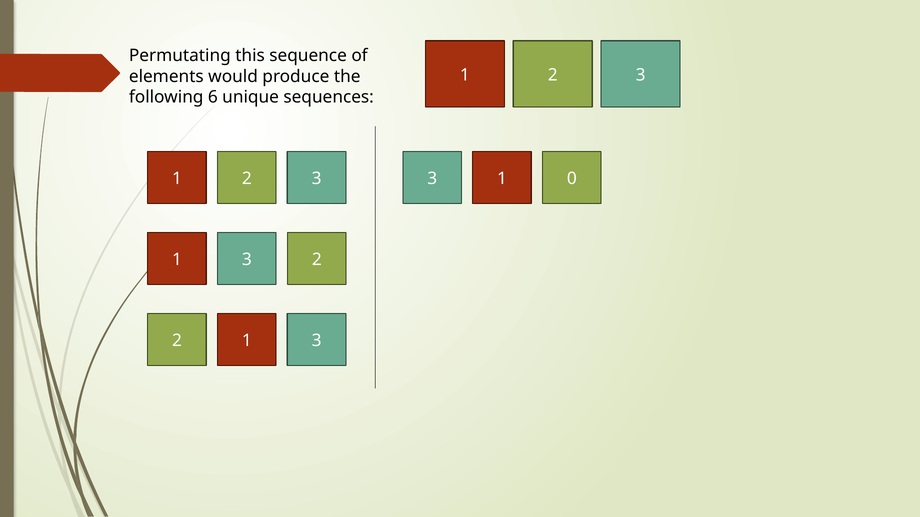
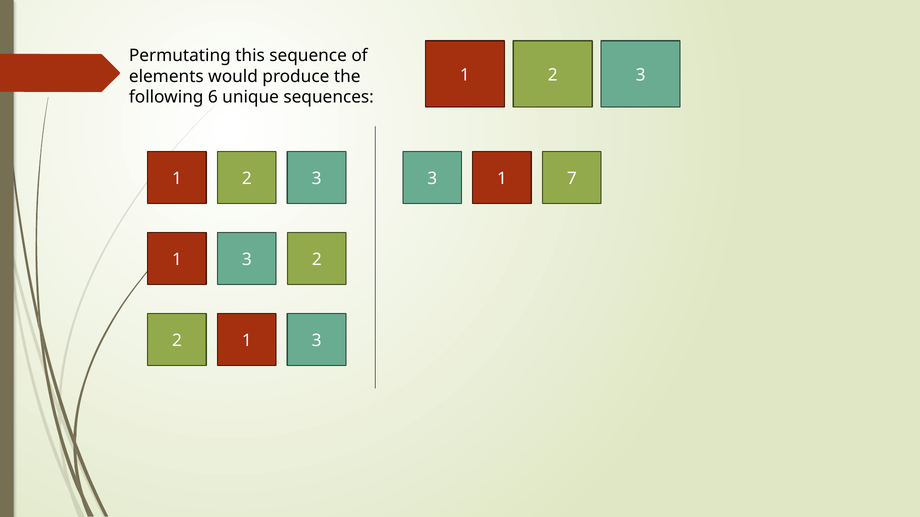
0: 0 -> 7 (572, 179)
